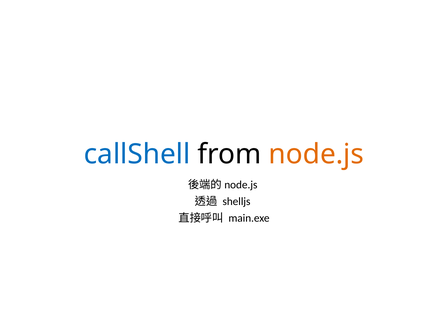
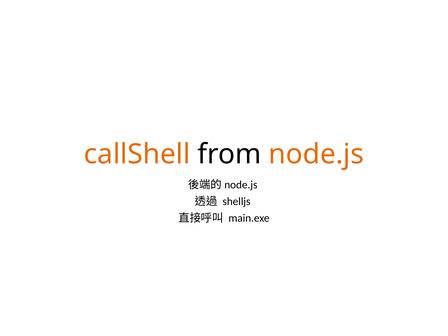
callShell colour: blue -> orange (137, 154)
